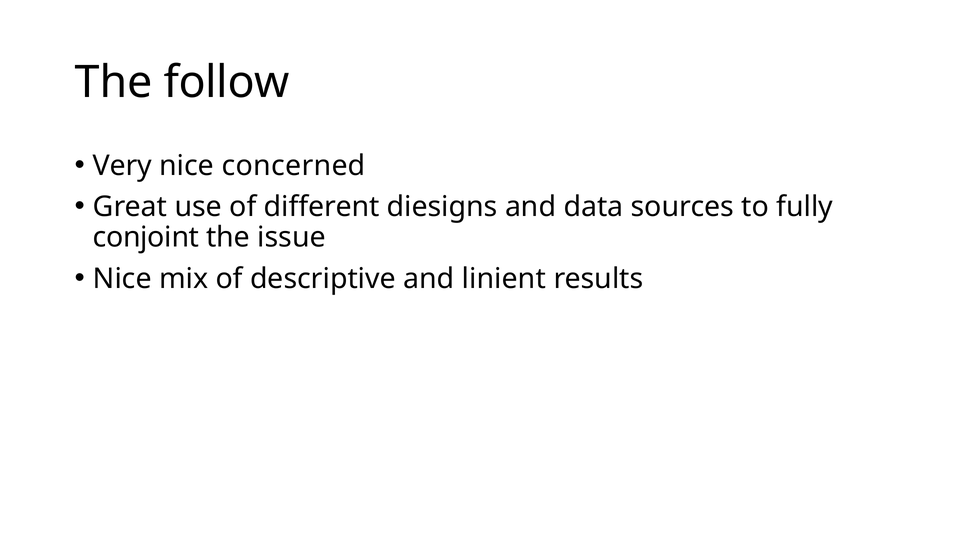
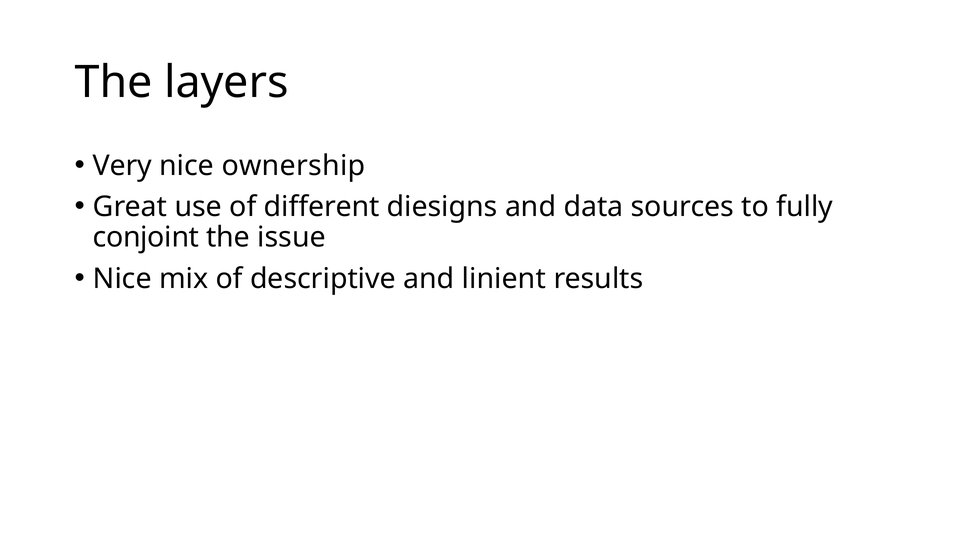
follow: follow -> layers (226, 82)
concerned: concerned -> ownership (294, 166)
